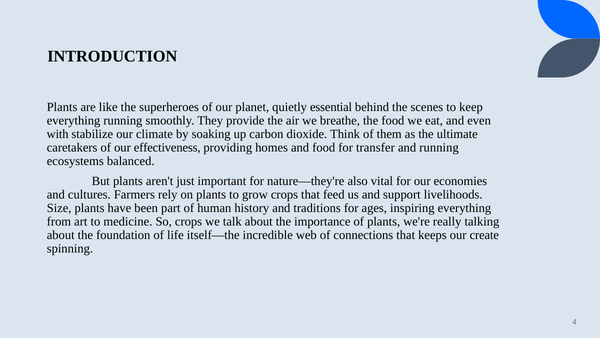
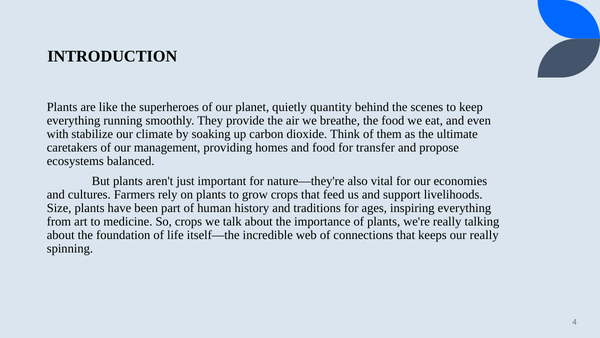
essential: essential -> quantity (331, 107)
effectiveness: effectiveness -> management (167, 147)
and running: running -> propose (439, 147)
our create: create -> really (484, 235)
